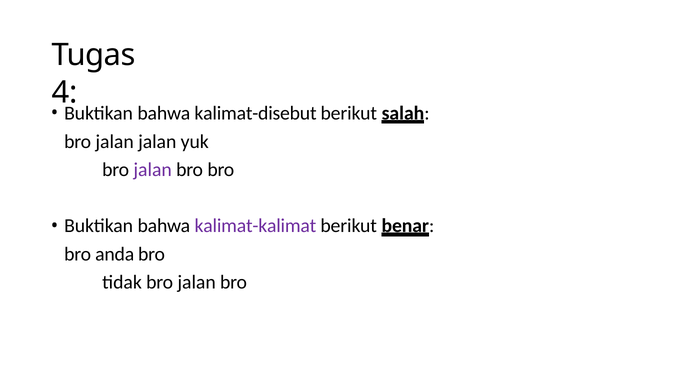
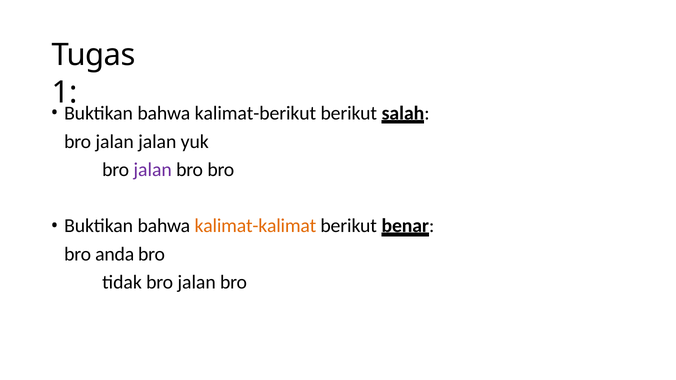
4: 4 -> 1 (65, 92)
kalimat-disebut: kalimat-disebut -> kalimat-berikut (255, 113)
kalimat-kalimat colour: purple -> orange (255, 226)
